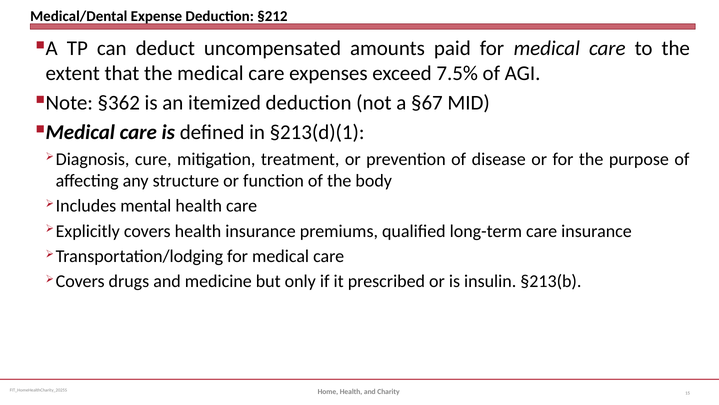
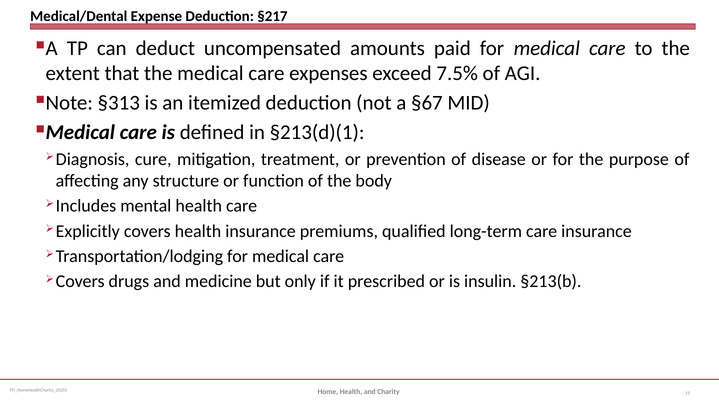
§212: §212 -> §217 (272, 16)
§362: §362 -> §313 (119, 103)
